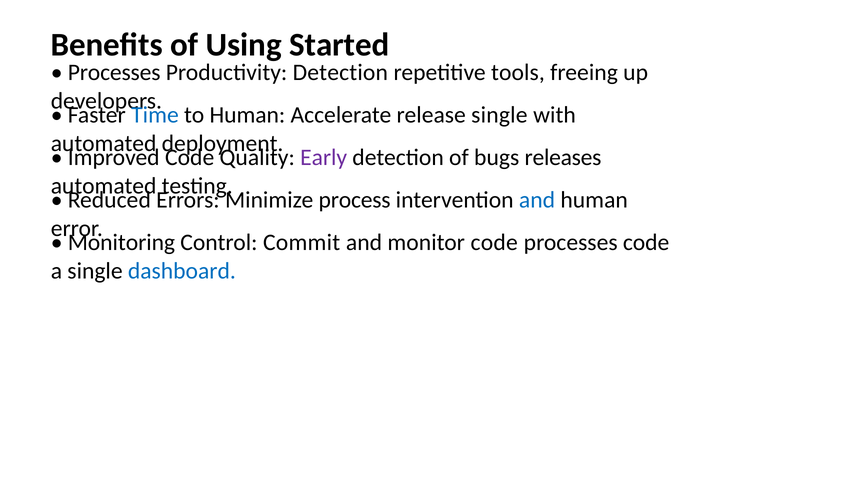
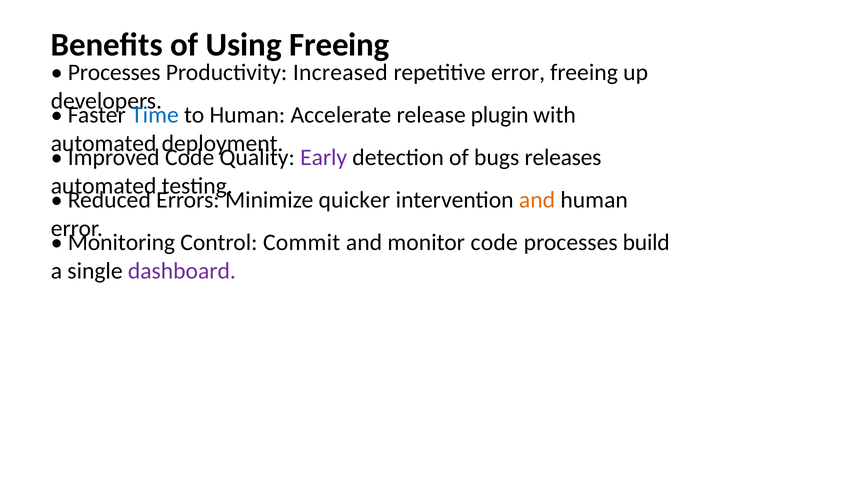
Using Started: Started -> Freeing (339, 45)
Productivity Detection: Detection -> Increased (340, 72)
repetitive tools: tools -> error (518, 72)
release single: single -> plugin (500, 115)
process: process -> quicker (354, 200)
and colour: blue -> orange (537, 200)
processes code: code -> build (646, 242)
dashboard colour: blue -> purple (182, 271)
